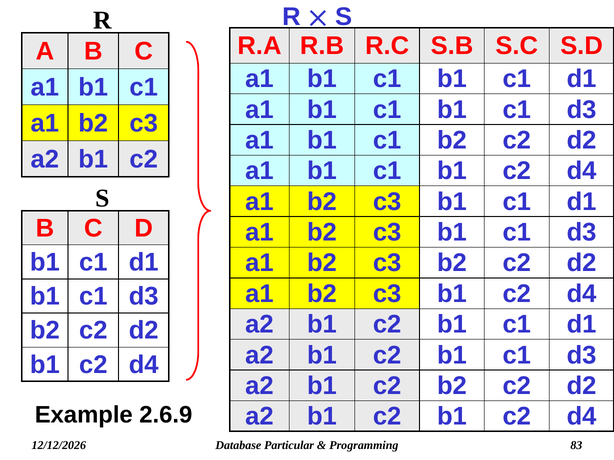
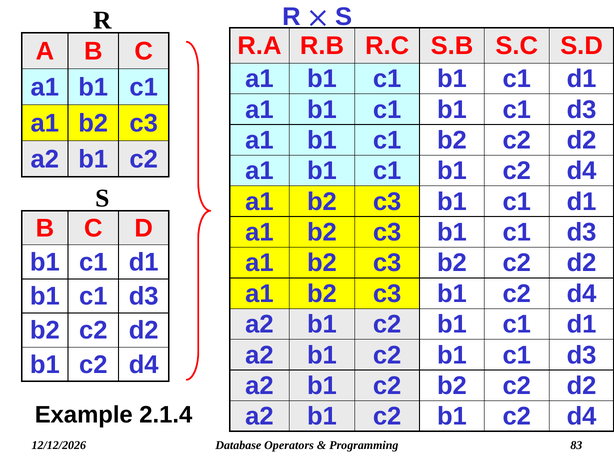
2.6.9: 2.6.9 -> 2.1.4 (166, 416)
Particular: Particular -> Operators (289, 446)
